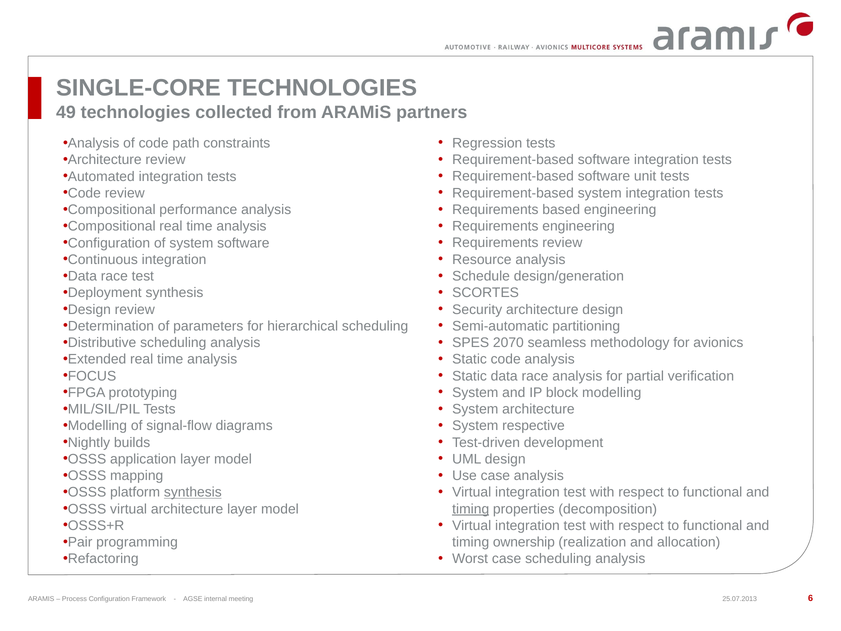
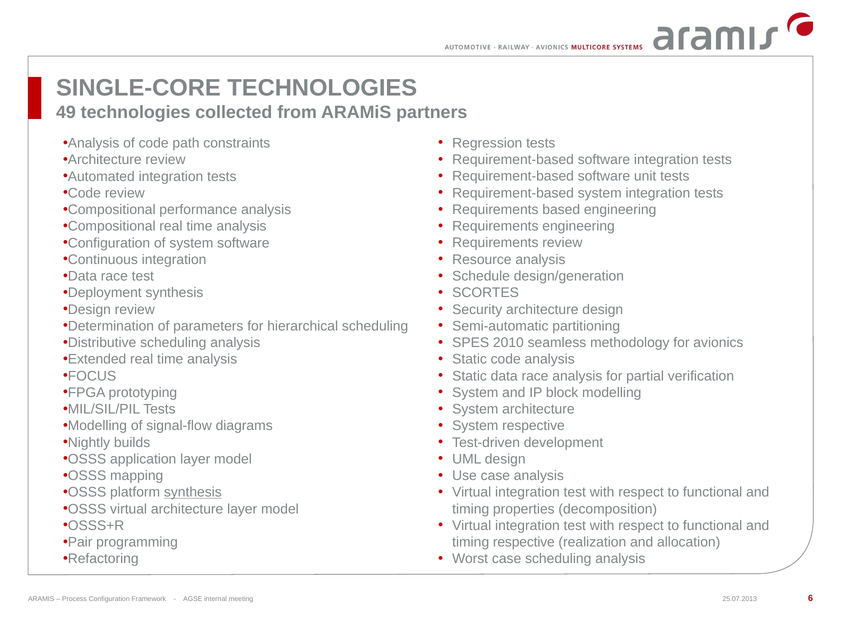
2070: 2070 -> 2010 (508, 343)
timing underline: present -> none (471, 509)
timing ownership: ownership -> respective (524, 542)
